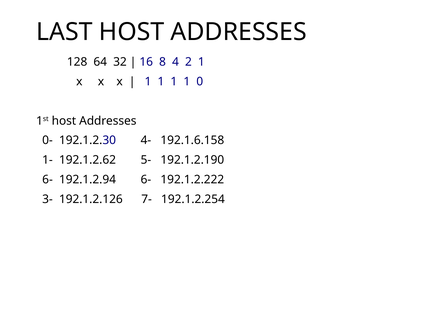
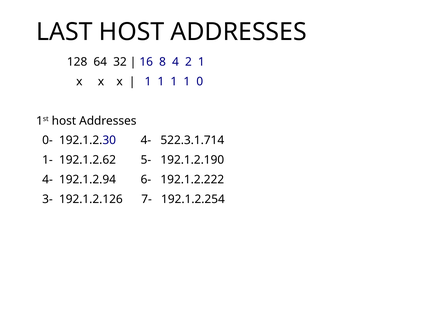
192.1.6.158: 192.1.6.158 -> 522.3.1.714 (192, 140)
6-: 6- -> 4- (48, 179)
